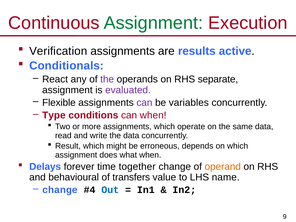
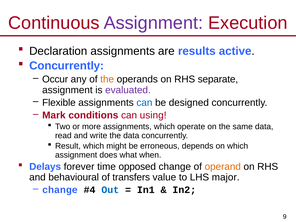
Assignment colour: green -> purple (153, 23)
Verification: Verification -> Declaration (58, 51)
Conditionals: Conditionals -> Concurrently (67, 66)
React: React -> Occur (55, 79)
the colour: purple -> orange (107, 79)
can colour: purple -> blue (144, 103)
variables: variables -> designed (189, 103)
Type: Type -> Mark (54, 115)
can when: when -> using (153, 115)
together: together -> opposed (137, 167)
name: name -> major (226, 177)
